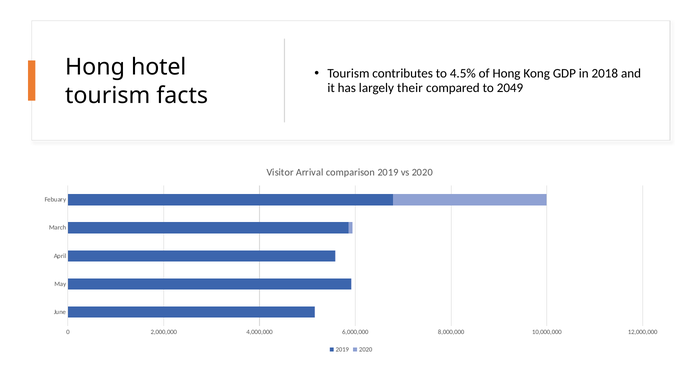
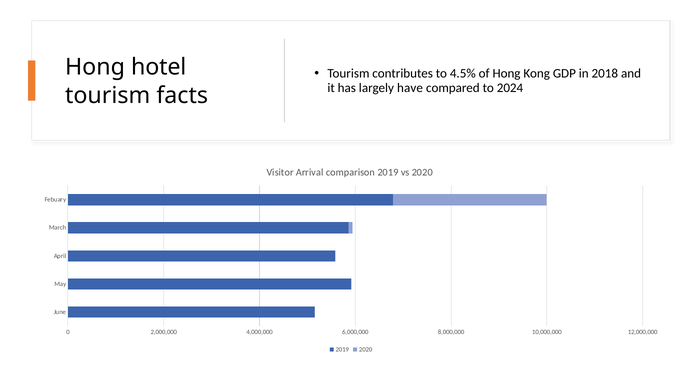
their: their -> have (410, 88)
2049: 2049 -> 2024 (510, 88)
